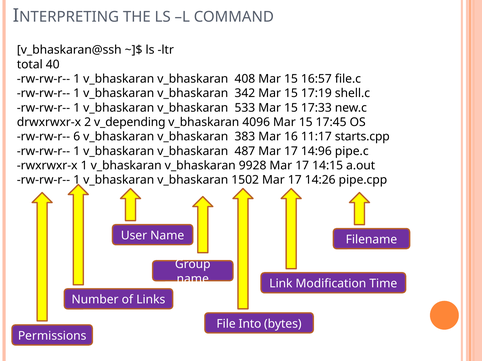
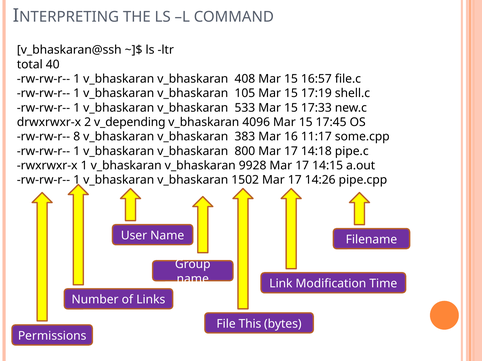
342: 342 -> 105 (245, 93)
6: 6 -> 8 (77, 137)
starts.cpp: starts.cpp -> some.cpp (362, 137)
487: 487 -> 800 (245, 151)
14:96: 14:96 -> 14:18 (316, 151)
Into: Into -> This (250, 324)
